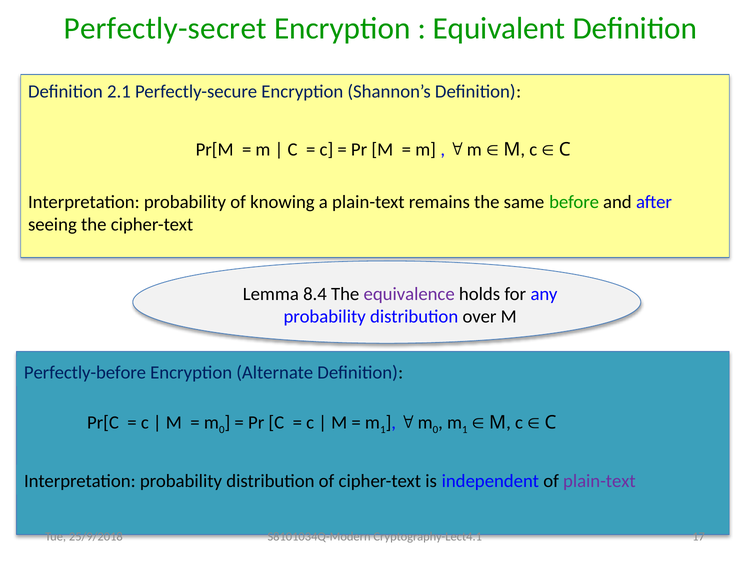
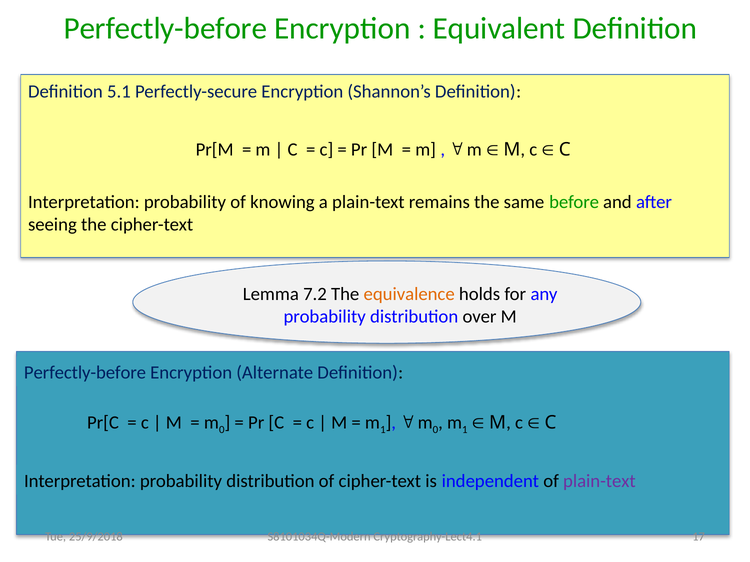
Perfectly-secret: Perfectly-secret -> Perfectly-before (165, 28)
2.1: 2.1 -> 5.1 (119, 92)
8.4: 8.4 -> 7.2 (315, 294)
equivalence colour: purple -> orange (409, 294)
